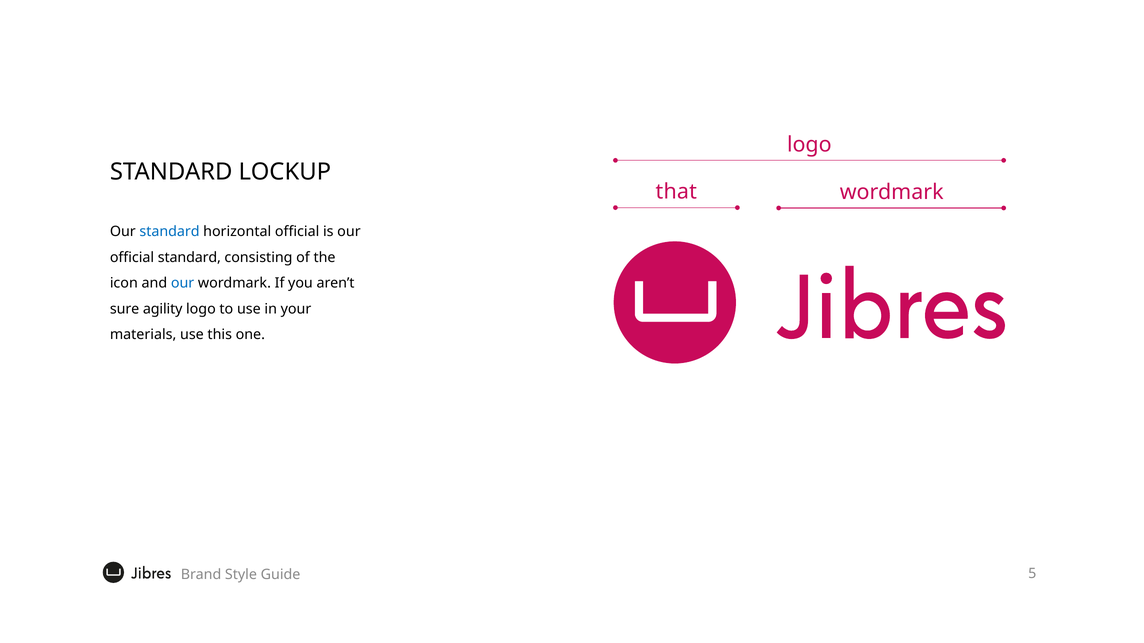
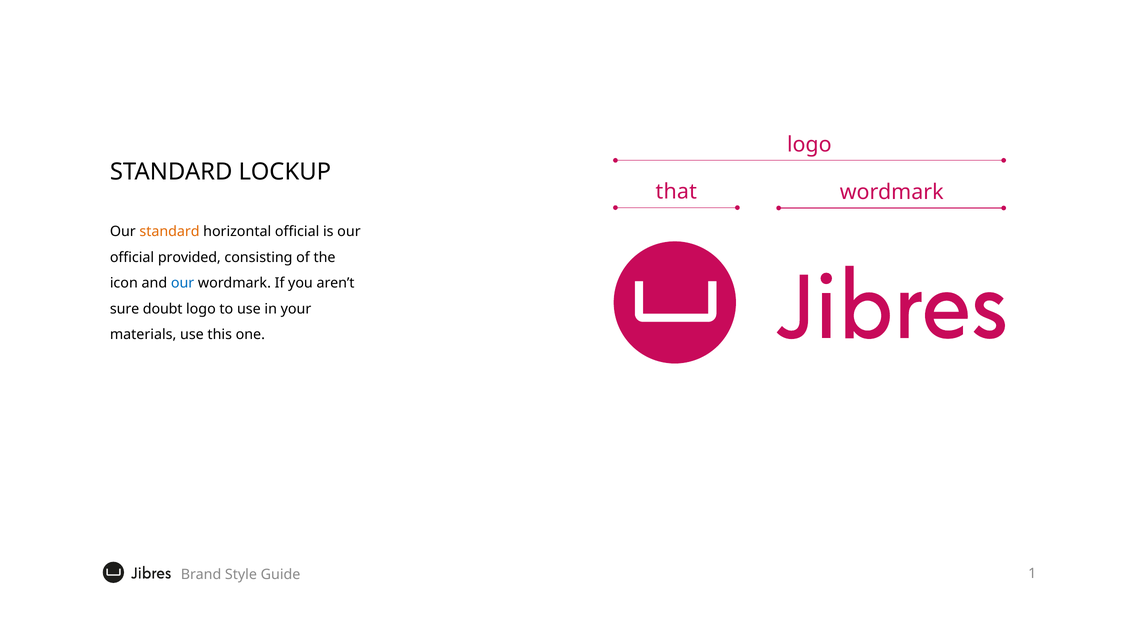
standard colour: blue -> orange (170, 232)
official standard: standard -> provided (189, 258)
agility: agility -> doubt (163, 309)
5: 5 -> 1 (1032, 574)
